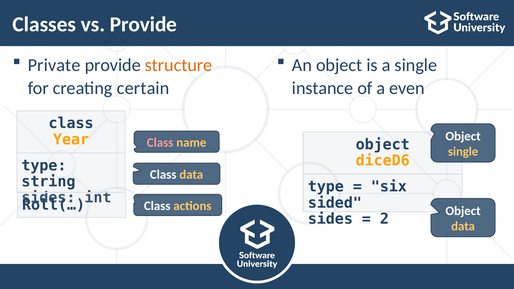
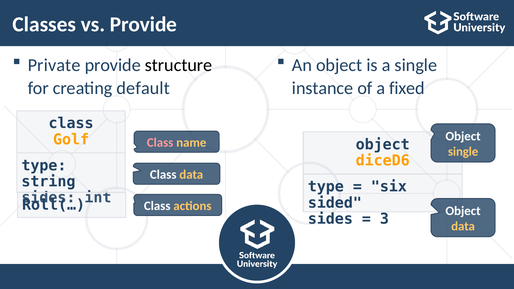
structure colour: orange -> black (179, 65)
certain: certain -> default (143, 88)
even: even -> fixed (407, 88)
Year: Year -> Golf (71, 139)
2: 2 -> 3 (384, 219)
